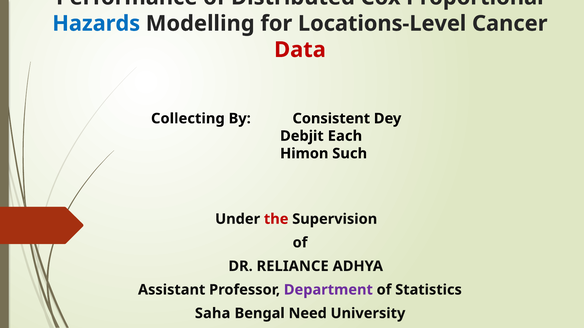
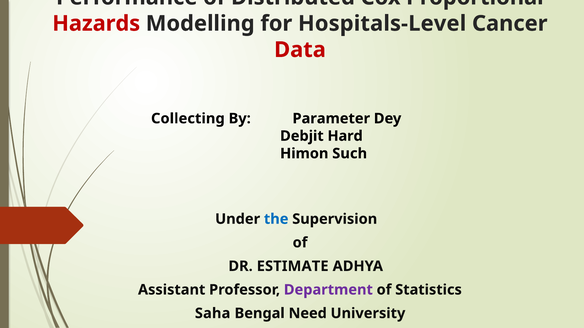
Hazards colour: blue -> red (96, 24)
Locations-Level: Locations-Level -> Hospitals-Level (382, 24)
Consistent: Consistent -> Parameter (331, 119)
Each: Each -> Hard (345, 136)
the colour: red -> blue (276, 219)
RELIANCE: RELIANCE -> ESTIMATE (293, 267)
